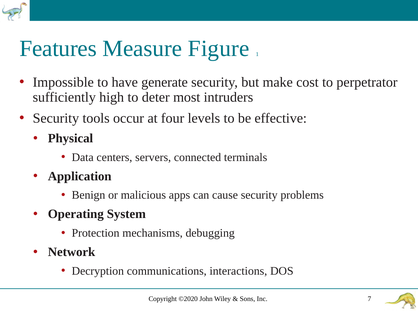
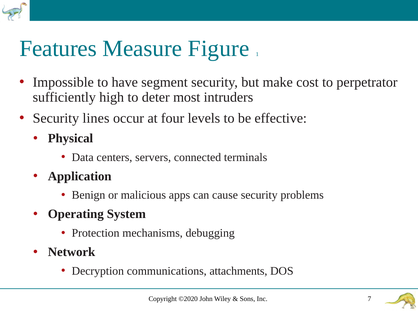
generate: generate -> segment (165, 82)
tools: tools -> lines (96, 118)
interactions: interactions -> attachments (238, 271)
